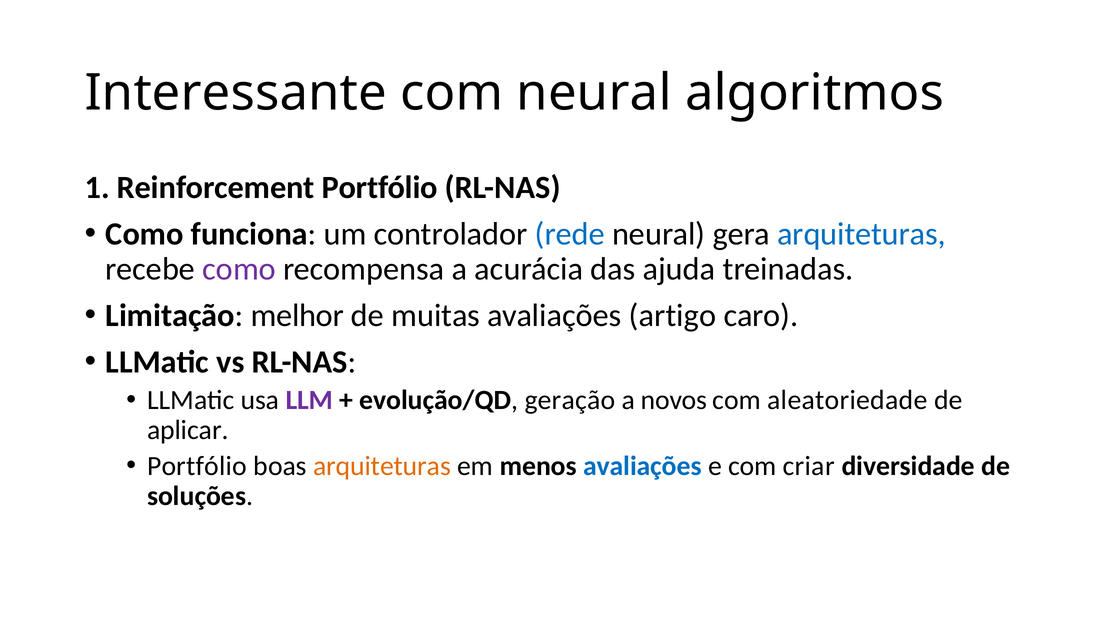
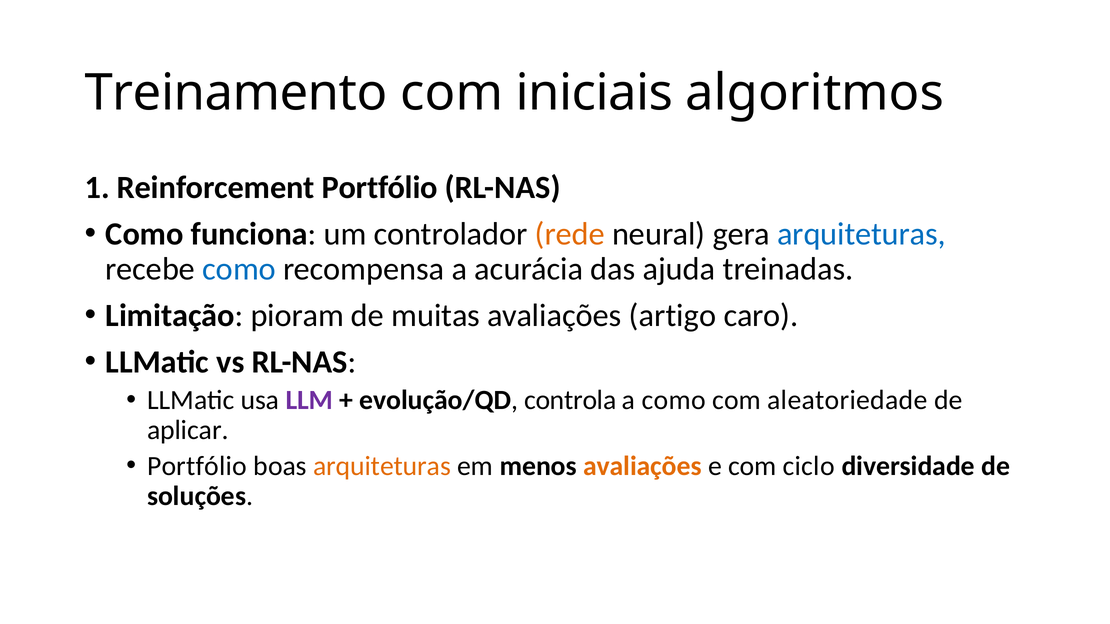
Interessante: Interessante -> Treinamento (236, 93)
com neural: neural -> iniciais (594, 93)
rede colour: blue -> orange (570, 234)
como colour: purple -> blue (239, 269)
melhor: melhor -> pioram (297, 316)
geração: geração -> controla (570, 401)
a novos: novos -> como (674, 401)
avaliações colour: blue -> orange (642, 466)
criar: criar -> ciclo (809, 466)
